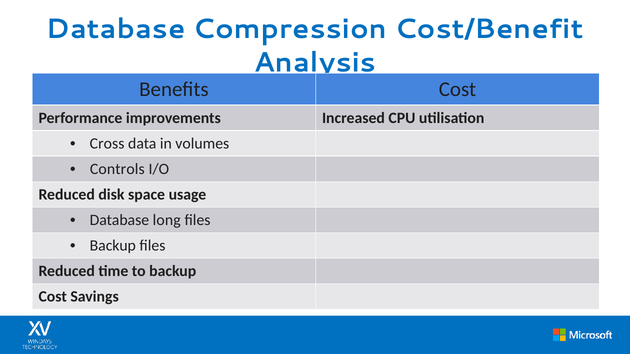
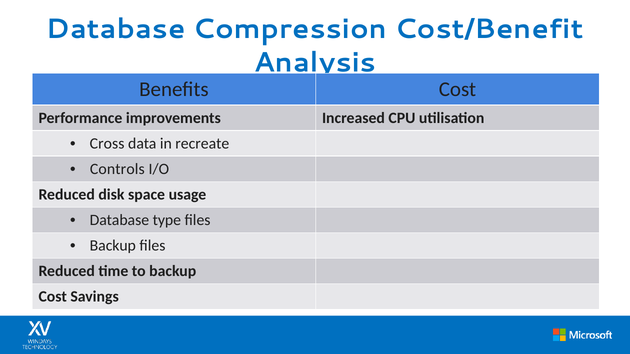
volumes: volumes -> recreate (202, 144)
long: long -> type (167, 220)
